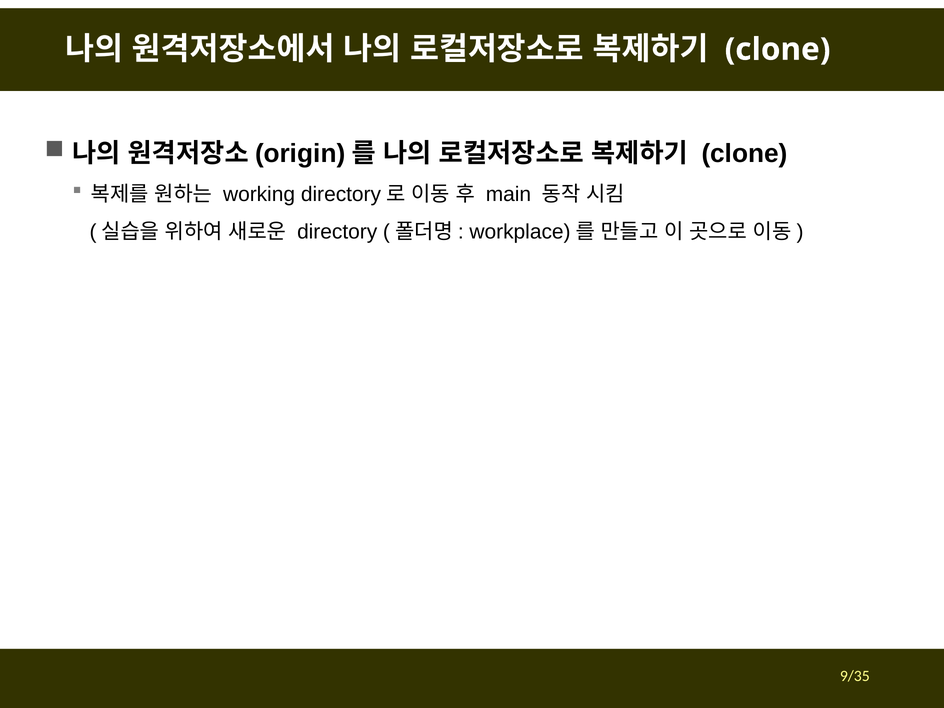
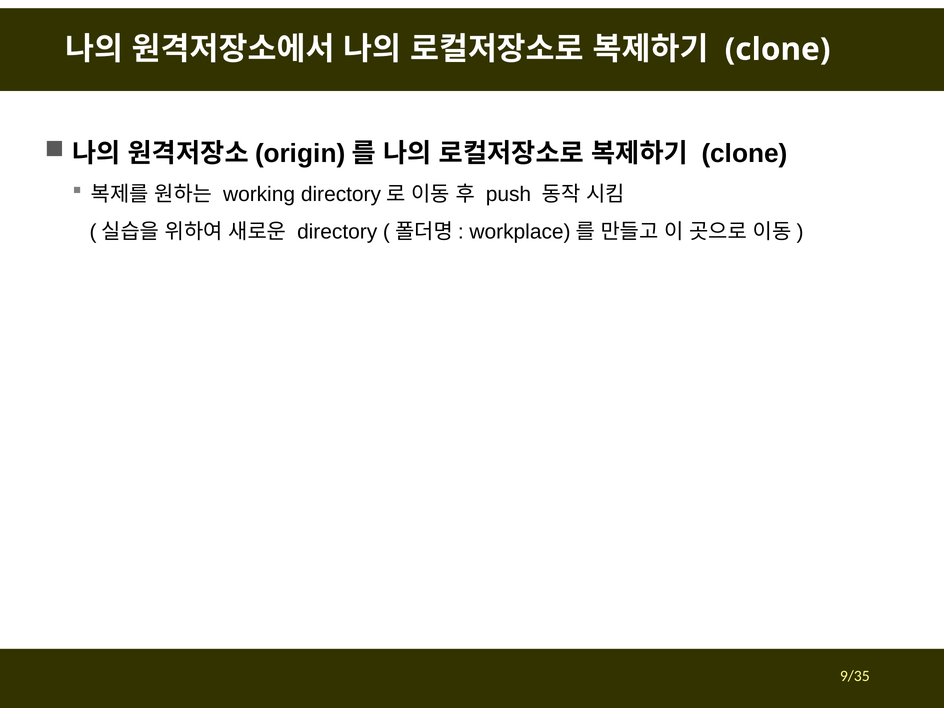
main: main -> push (508, 194)
